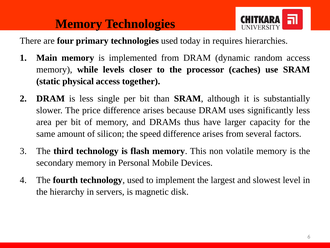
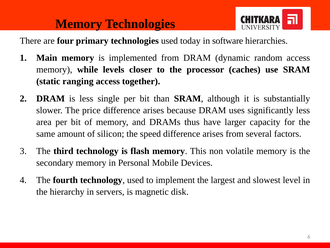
requires: requires -> software (228, 41)
physical: physical -> ranging (78, 81)
